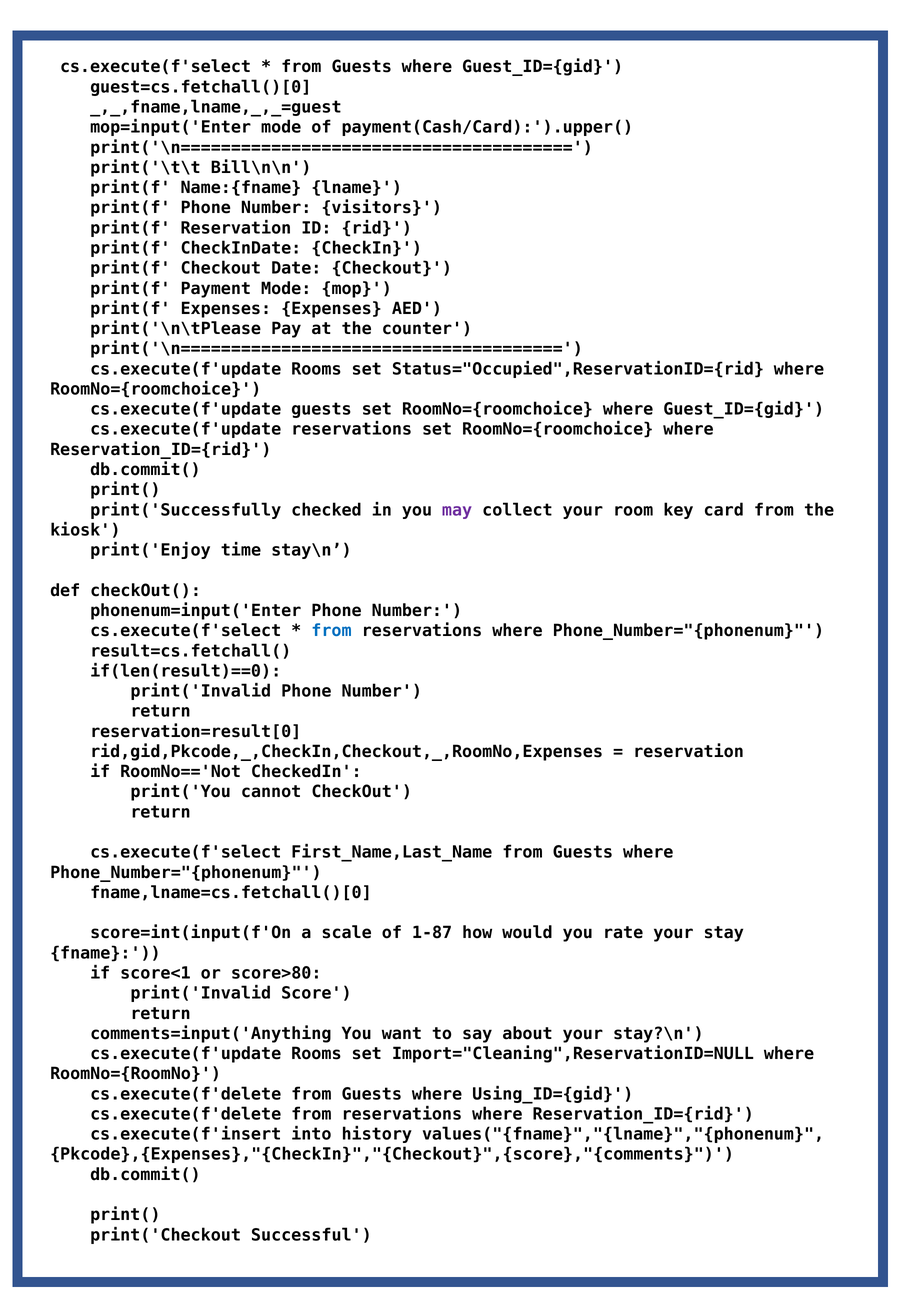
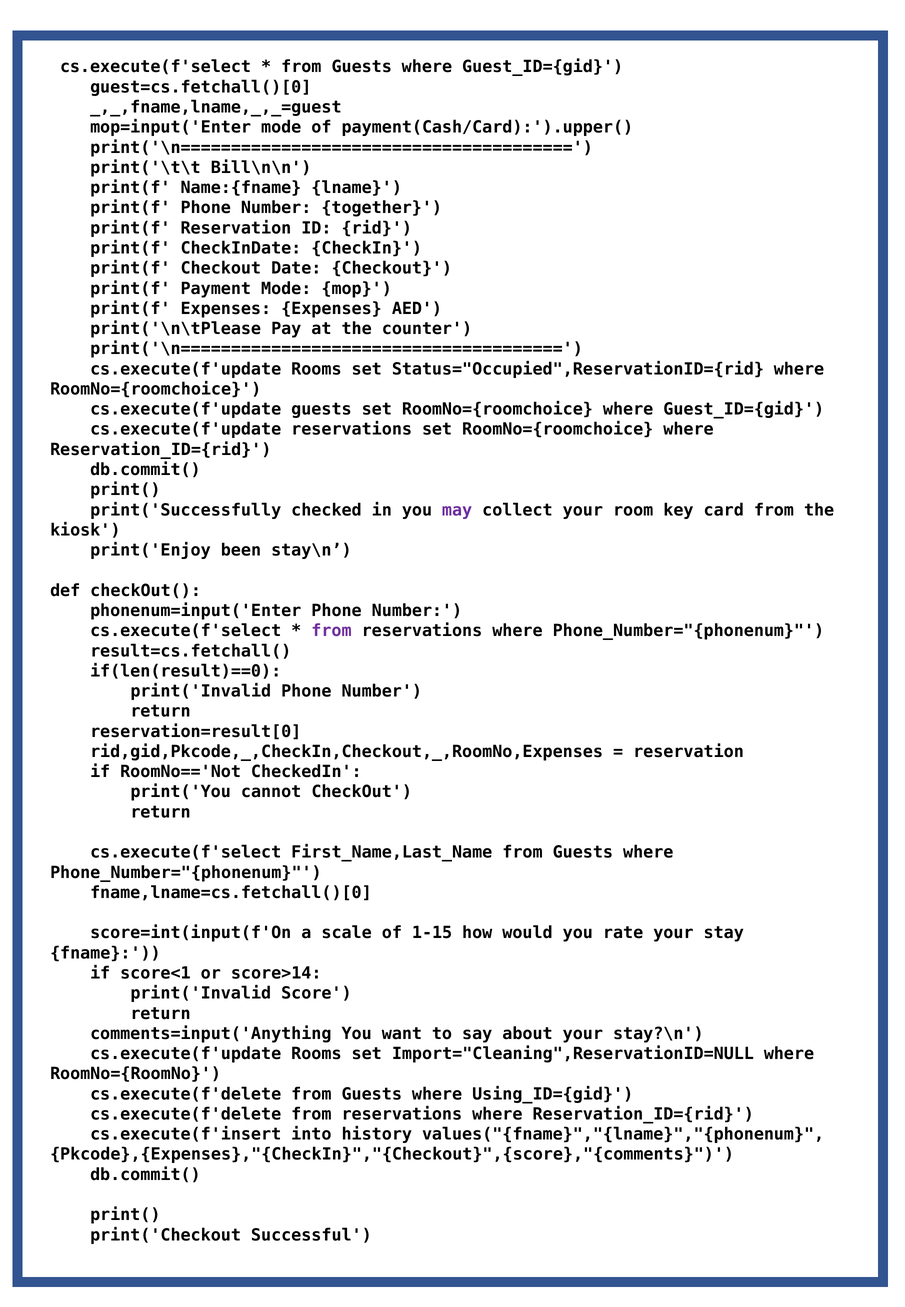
visitors: visitors -> together (382, 208)
time: time -> been (241, 550)
from colour: blue -> purple (332, 631)
1-87: 1-87 -> 1-15 (432, 933)
score>80: score>80 -> score>14 (276, 973)
